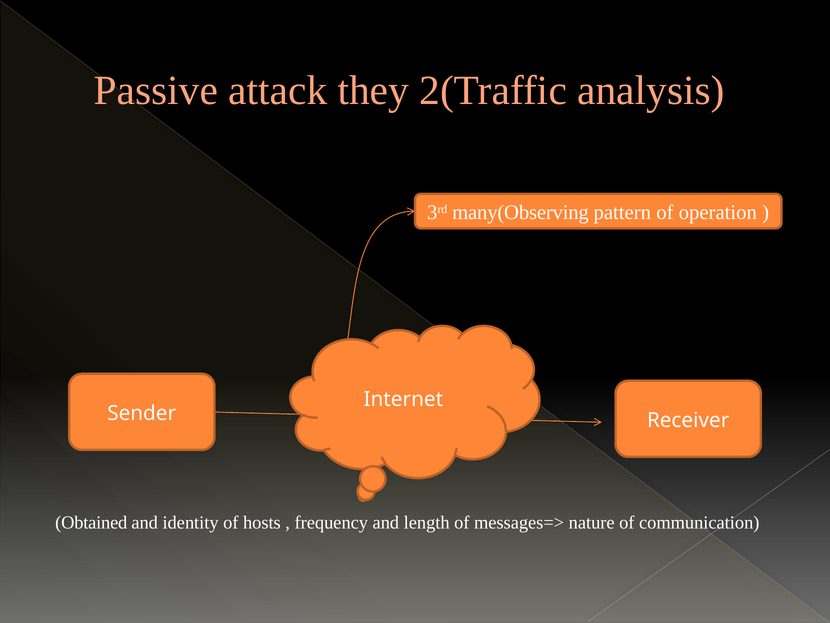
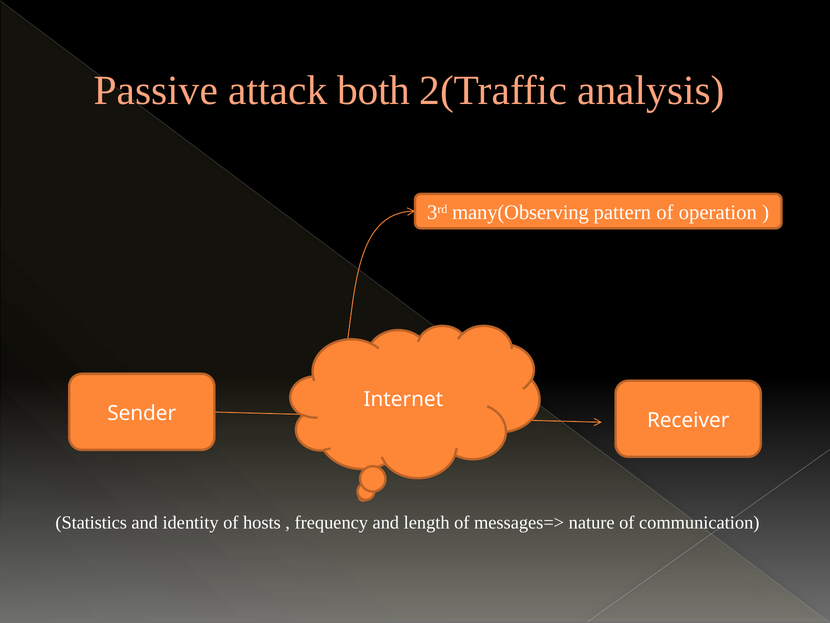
they: they -> both (374, 91)
Obtained: Obtained -> Statistics (91, 522)
